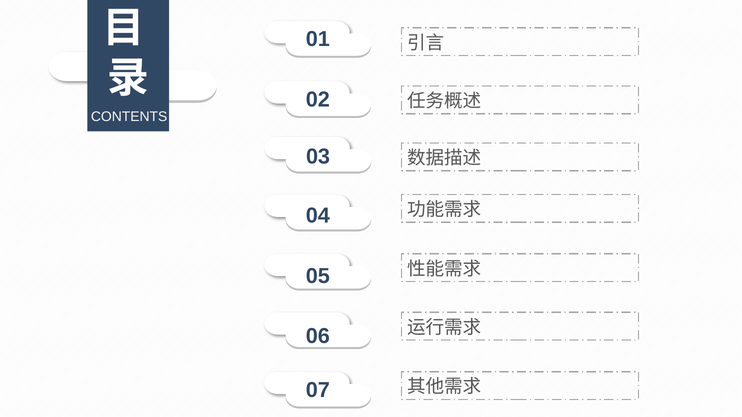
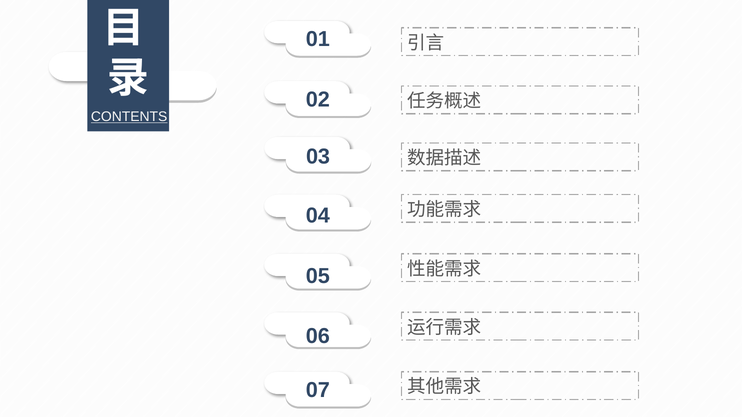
CONTENTS underline: none -> present (129, 117)
